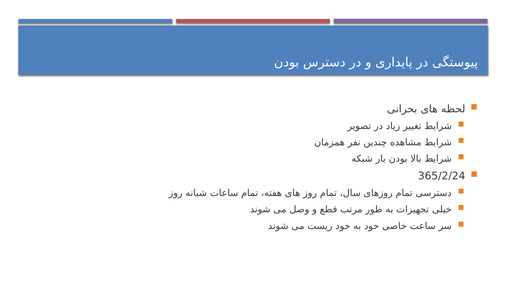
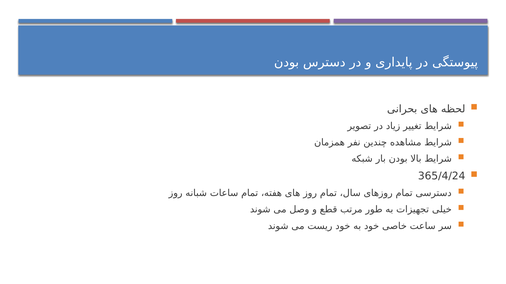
365/2/24: 365/2/24 -> 365/4/24 (442, 176)
